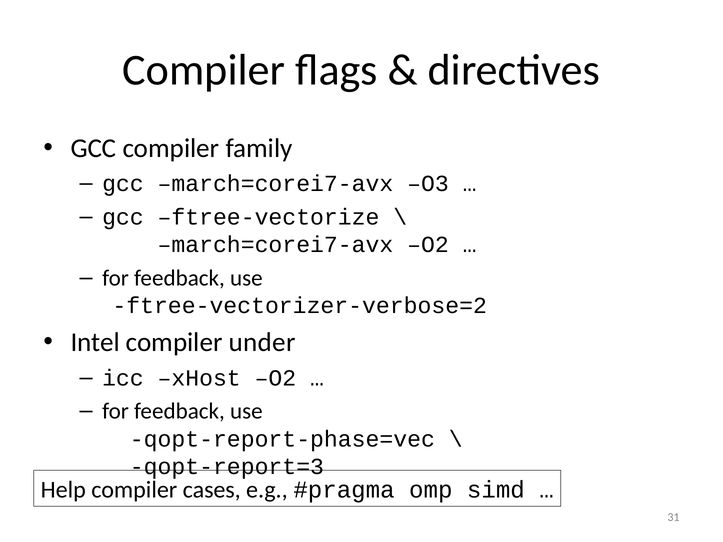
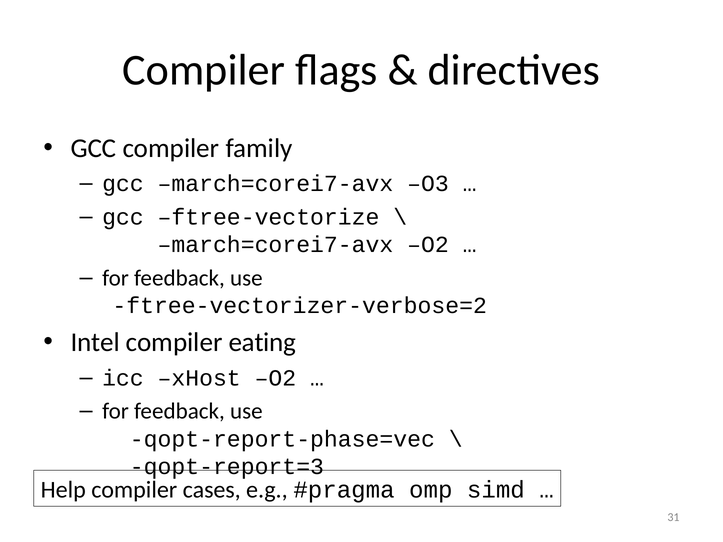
under: under -> eating (262, 343)
